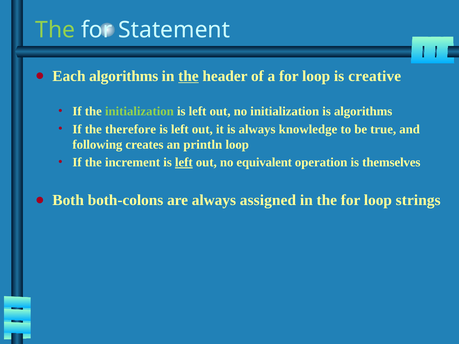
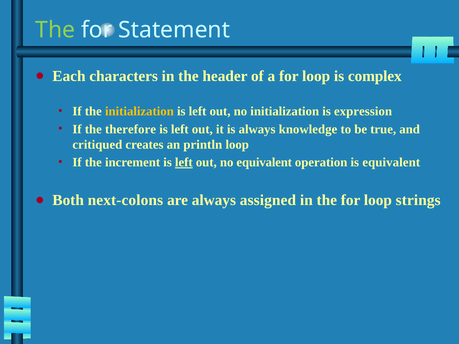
Each algorithms: algorithms -> characters (124, 76)
the underline: present -> none (188, 76)
creative: creative -> complex (375, 76)
initialization colour: light green -> yellow (139, 111)
is algorithms: algorithms -> expression (363, 111)
following: following -> critiqued (97, 145)
is themselves: themselves -> equivalent (391, 162)
both-colons: both-colons -> next-colons (125, 200)
